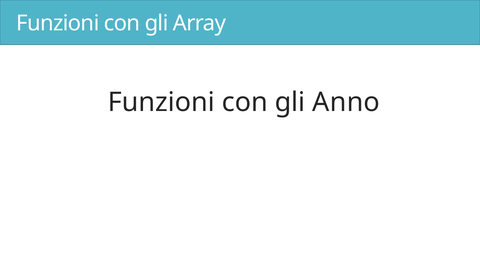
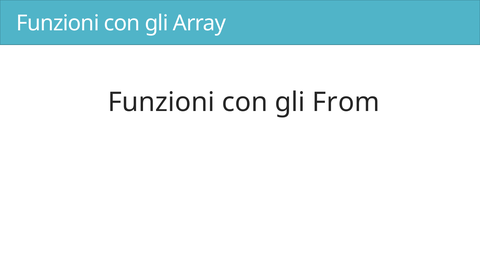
Anno: Anno -> From (346, 102)
